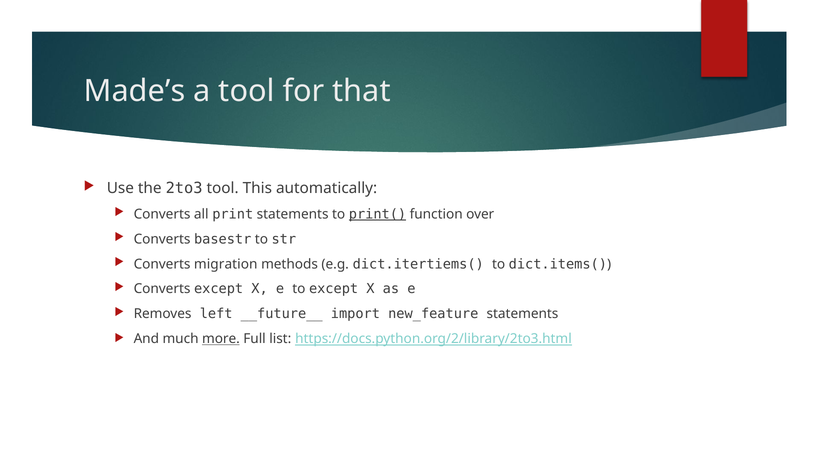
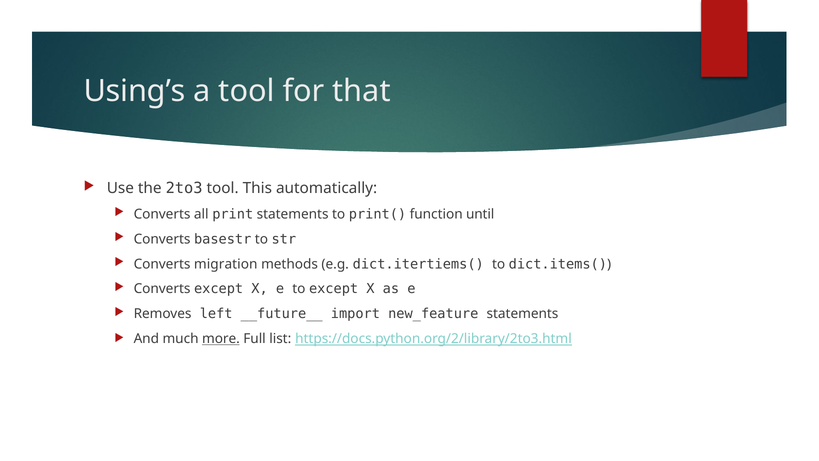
Made’s: Made’s -> Using’s (135, 91)
print( underline: present -> none (377, 214)
over: over -> until (480, 214)
